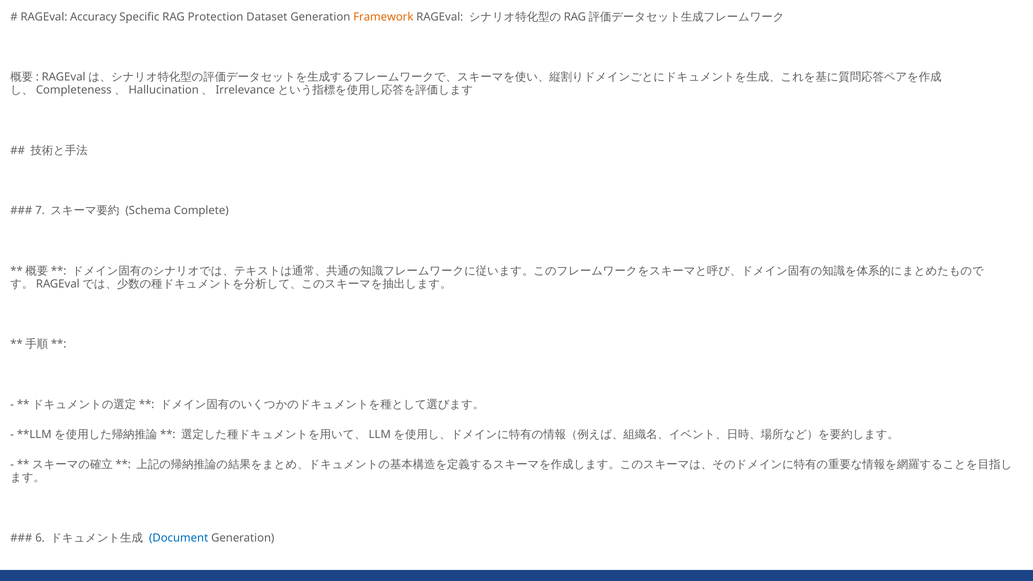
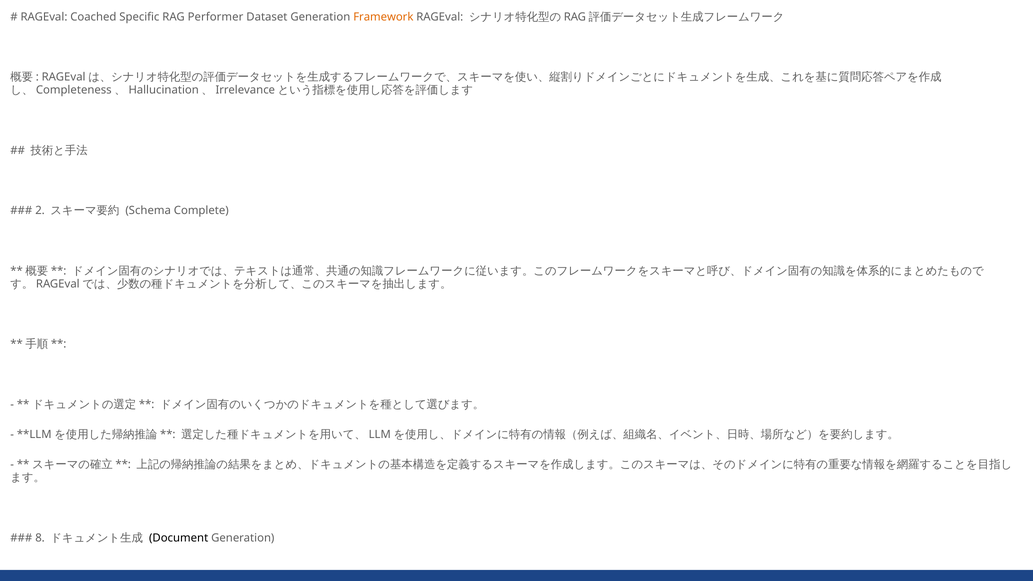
Accuracy: Accuracy -> Coached (93, 17)
Protection: Protection -> Performer (215, 17)
7: 7 -> 2 (40, 211)
6: 6 -> 8 (40, 538)
Document colour: blue -> black (179, 538)
